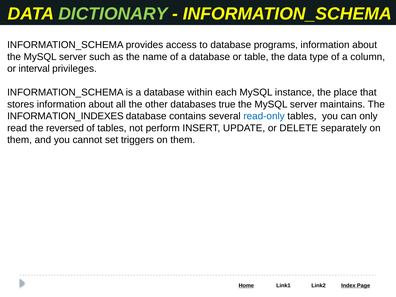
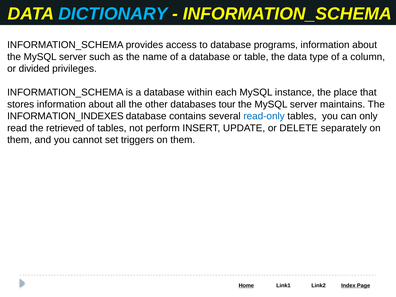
DICTIONARY colour: light green -> light blue (113, 14)
interval: interval -> divided (34, 69)
true: true -> tour (227, 104)
reversed: reversed -> retrieved (65, 128)
